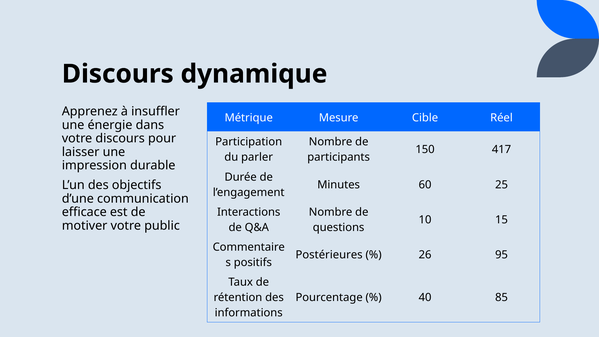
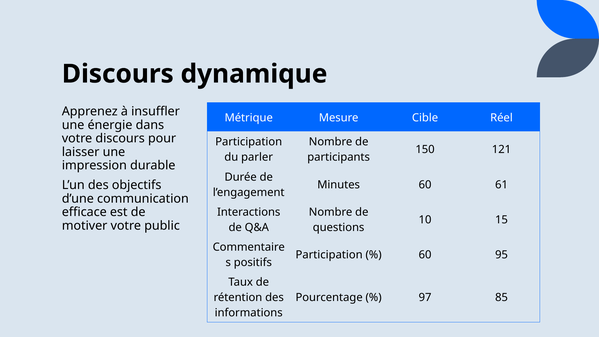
417: 417 -> 121 (502, 150)
25: 25 -> 61 (502, 185)
Postérieures: Postérieures -> Participation (329, 255)
26: 26 -> 60 (425, 255)
40: 40 -> 97 (425, 297)
